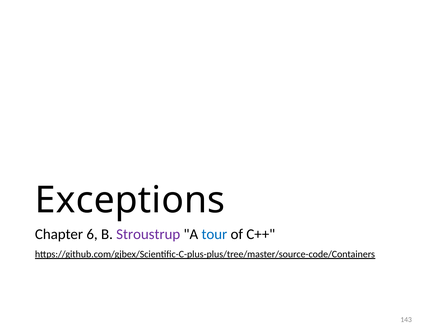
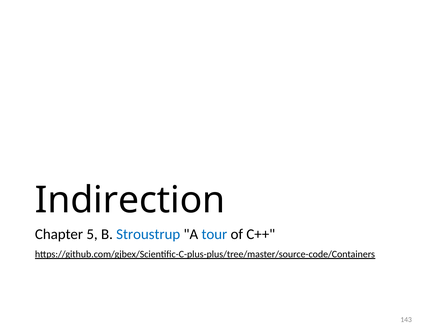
Exceptions: Exceptions -> Indirection (130, 200)
6: 6 -> 5 (92, 235)
Stroustrup colour: purple -> blue (148, 235)
